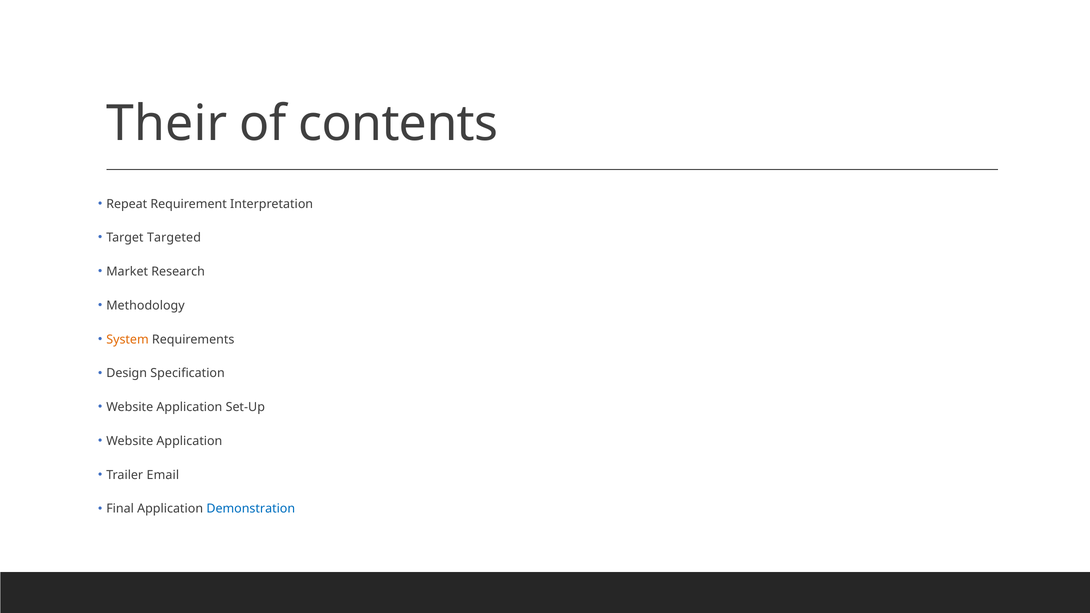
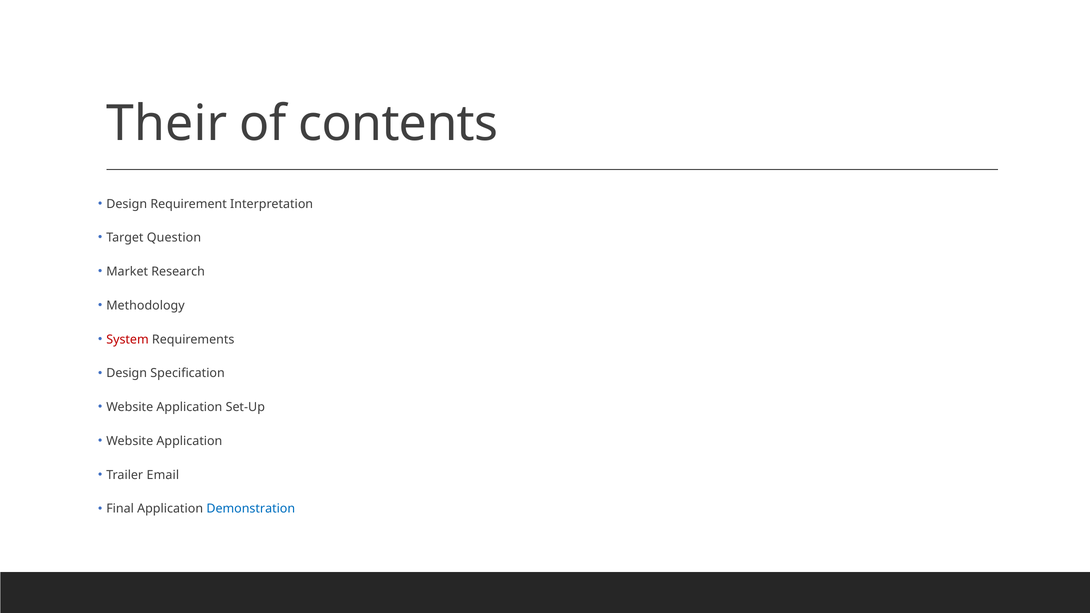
Repeat: Repeat -> Design (127, 204)
Targeted: Targeted -> Question (174, 238)
System colour: orange -> red (127, 339)
